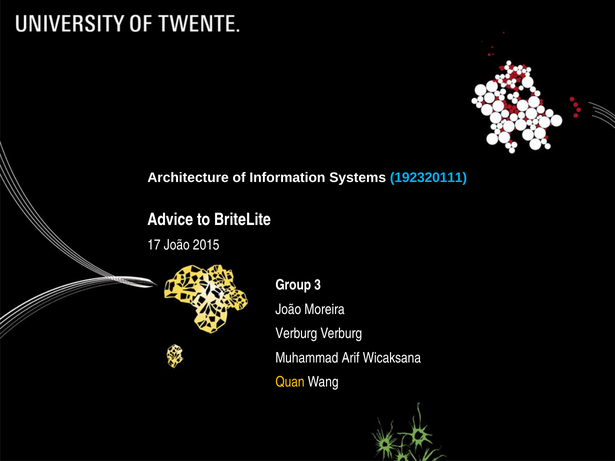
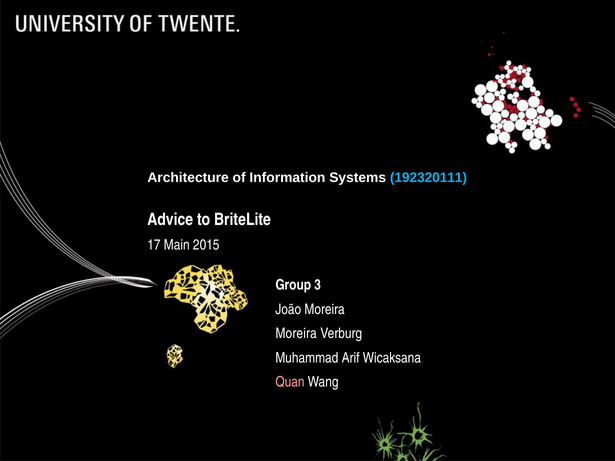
17 João: João -> Main (177, 245)
Verburg: Verburg -> Moreira (296, 334)
Quan colour: yellow -> pink (290, 382)
